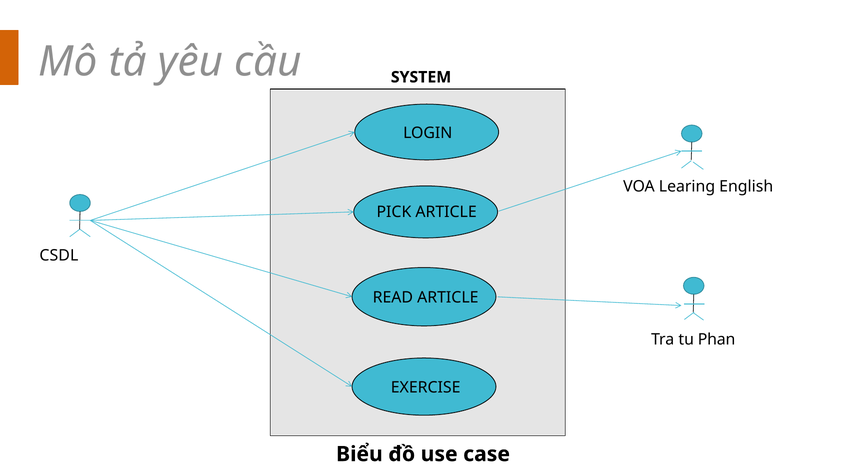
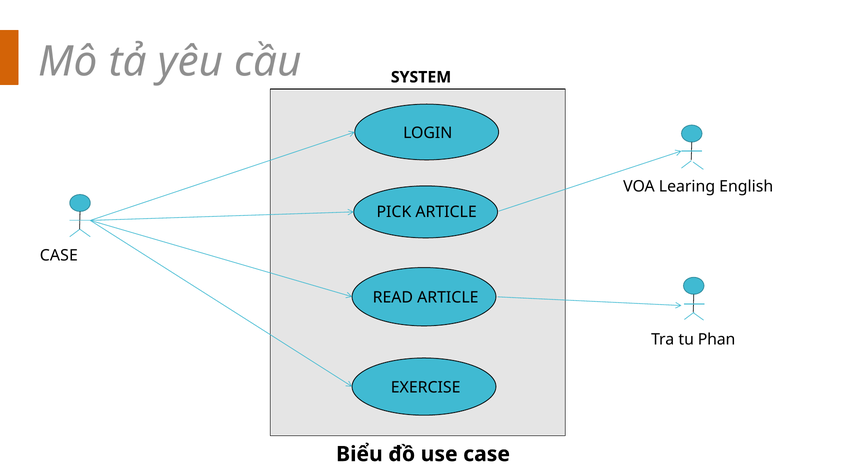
CSDL: CSDL -> CASE (59, 256)
